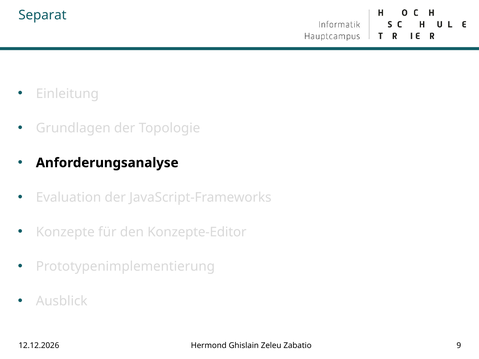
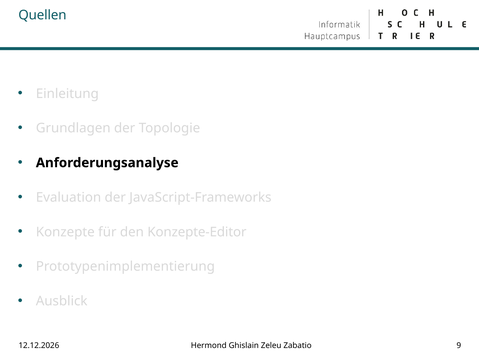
Separat: Separat -> Quellen (42, 15)
